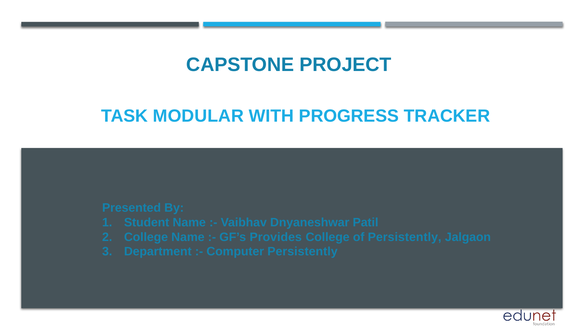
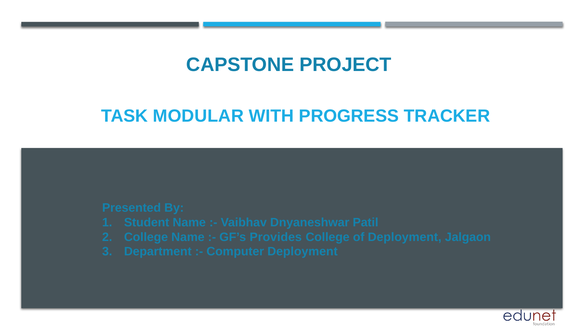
of Persistently: Persistently -> Deployment (405, 237)
Computer Persistently: Persistently -> Deployment (303, 251)
